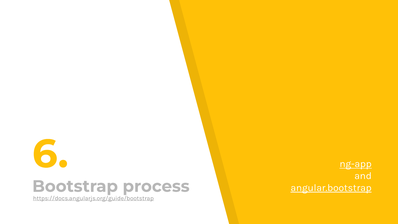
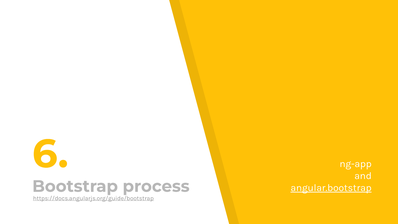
ng-app underline: present -> none (356, 164)
